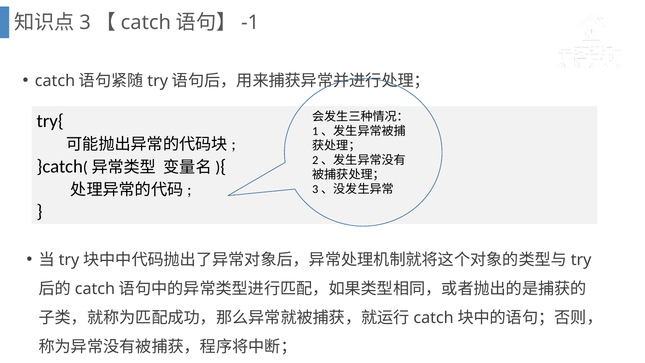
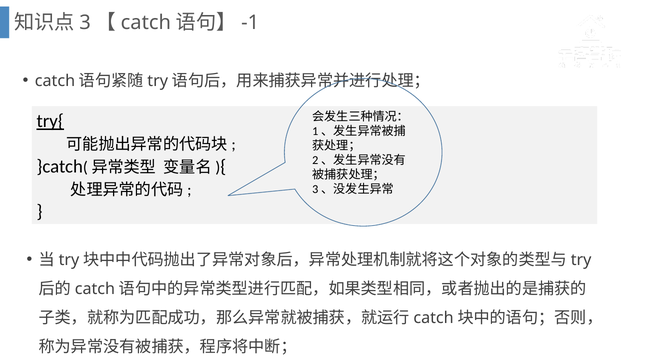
try{ underline: none -> present (50, 121)
